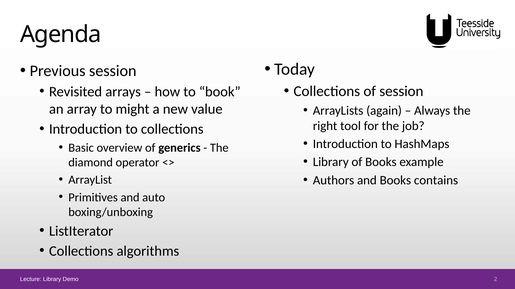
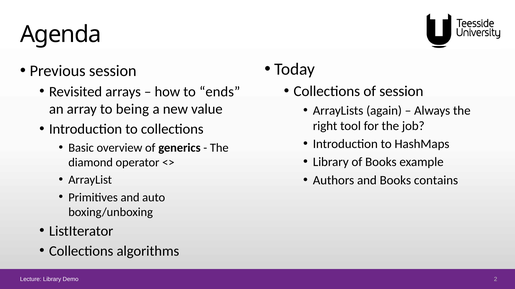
book: book -> ends (220, 92)
might: might -> being (132, 109)
